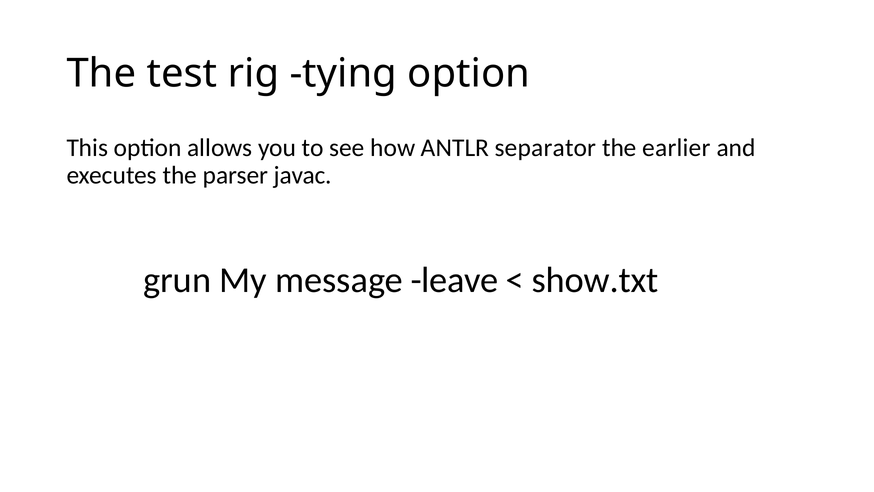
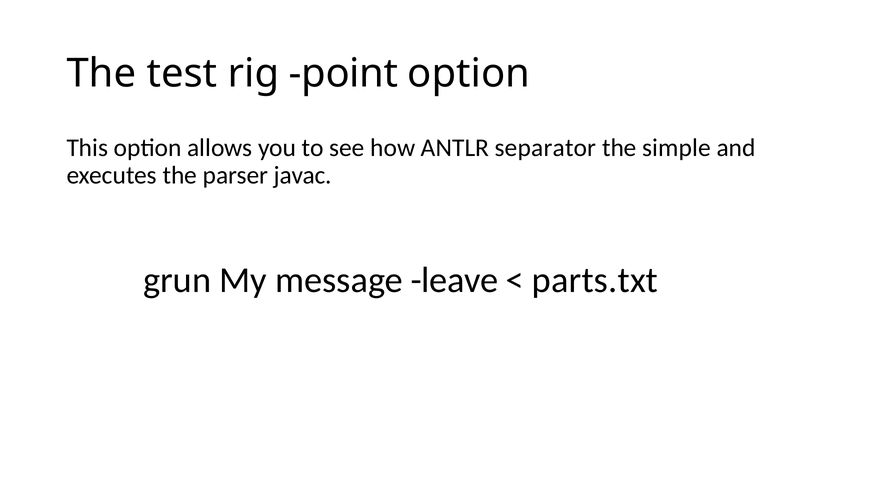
tying: tying -> point (343, 73)
earlier: earlier -> simple (677, 148)
show.txt: show.txt -> parts.txt (595, 280)
